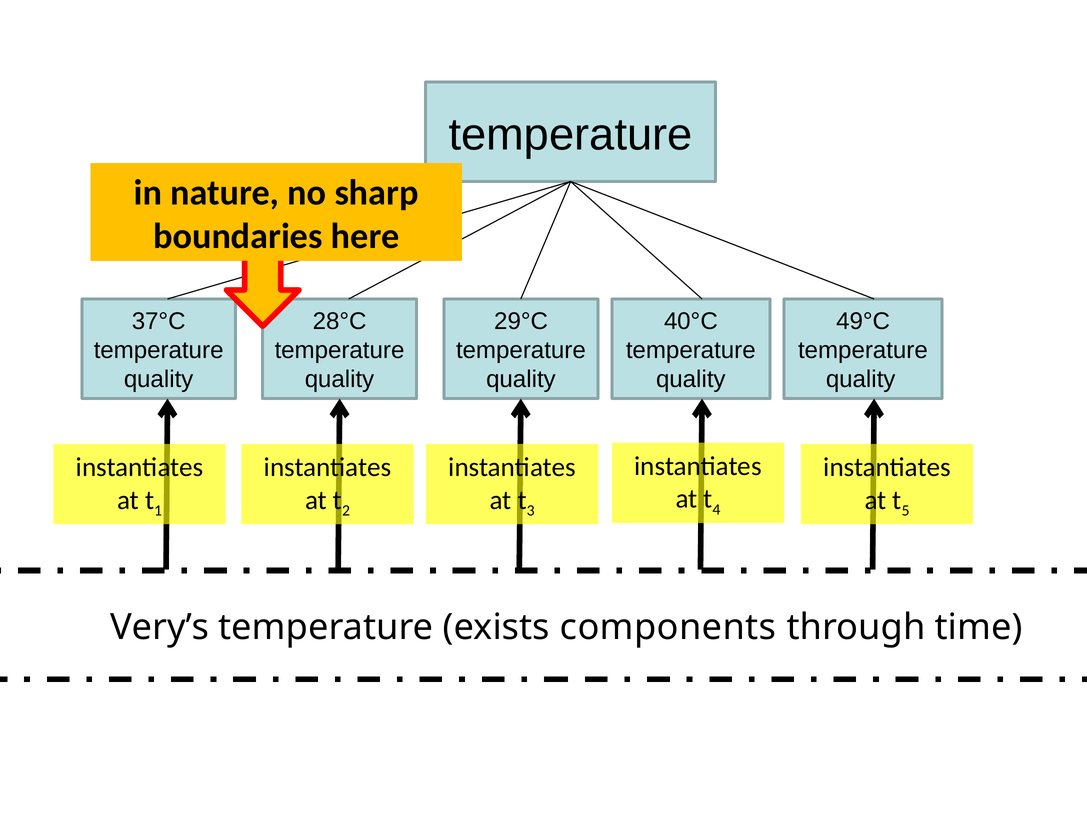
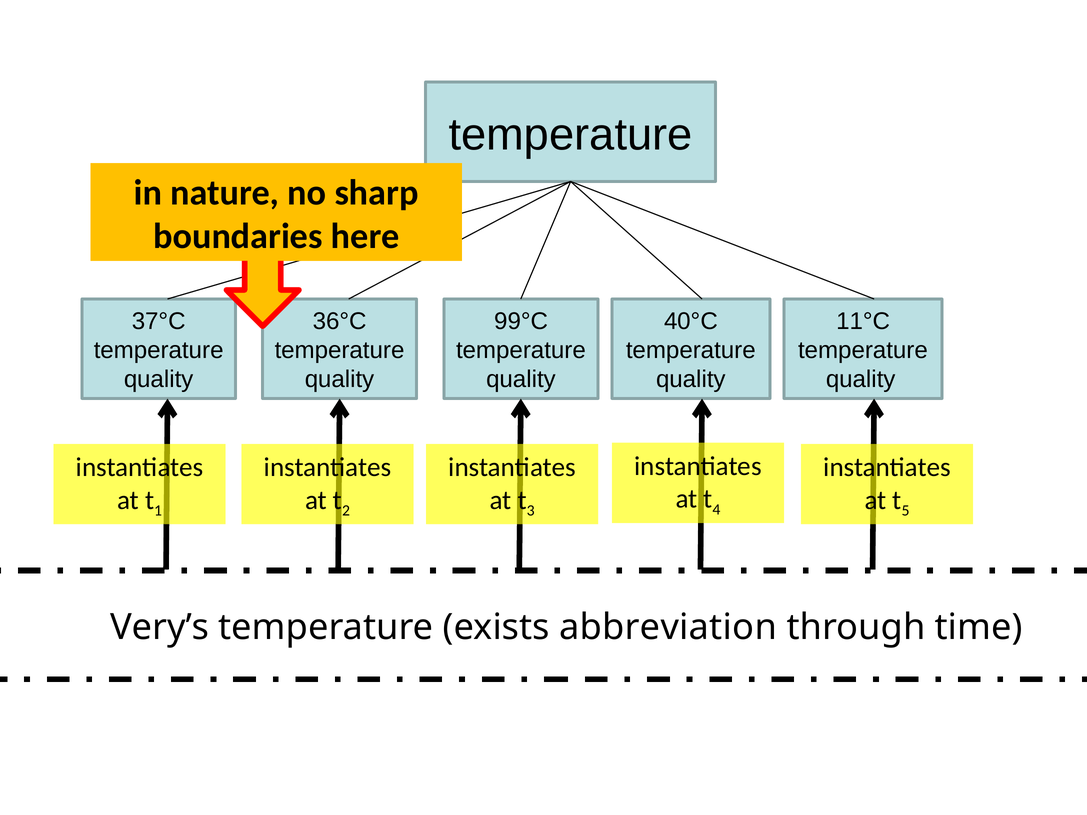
28°C: 28°C -> 36°C (340, 322)
29°C: 29°C -> 99°C (521, 322)
49°C: 49°C -> 11°C (863, 322)
components: components -> abbreviation (668, 628)
